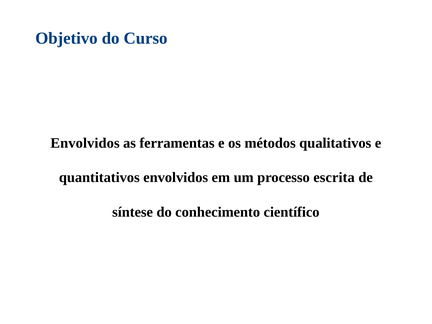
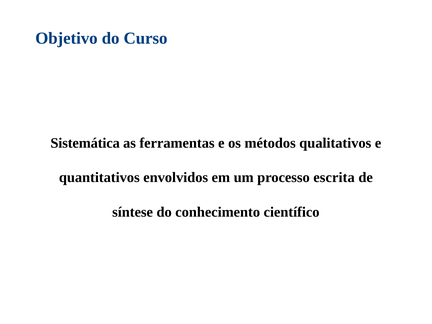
Envolvidos: Envolvidos -> Sistemática (85, 143)
